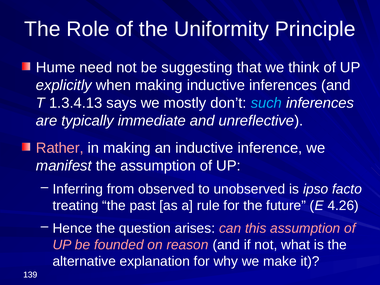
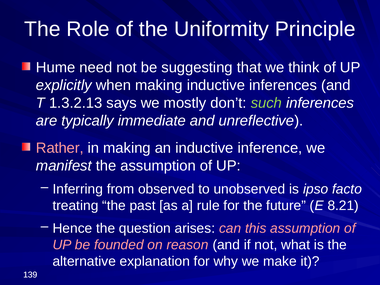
1.3.4.13: 1.3.4.13 -> 1.3.2.13 (76, 103)
such colour: light blue -> light green (266, 103)
4.26: 4.26 -> 8.21 (343, 206)
